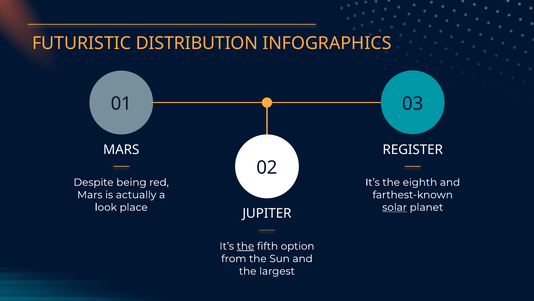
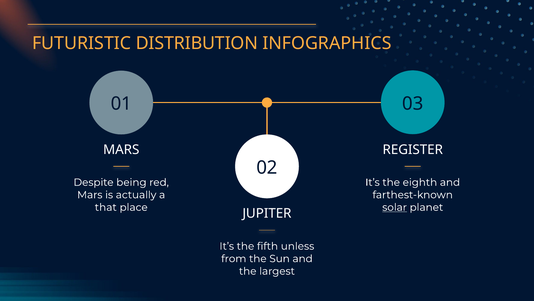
look: look -> that (106, 207)
the underline: present -> none (245, 246)
option: option -> unless (298, 246)
